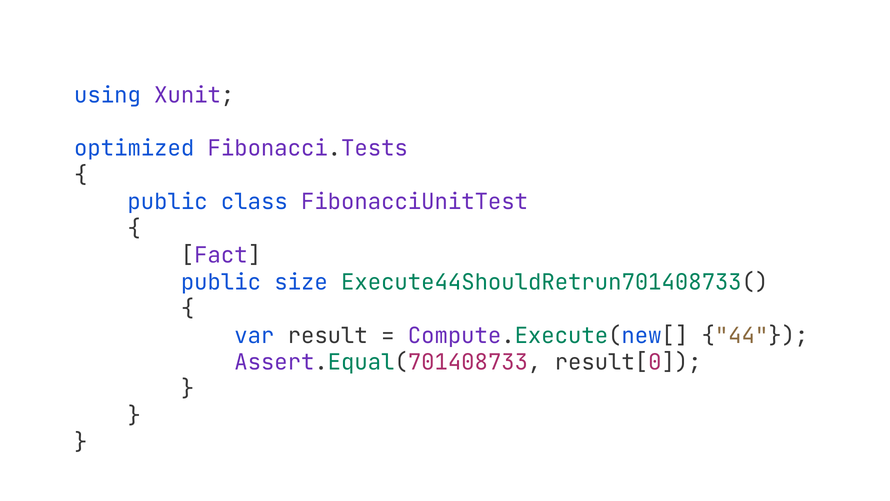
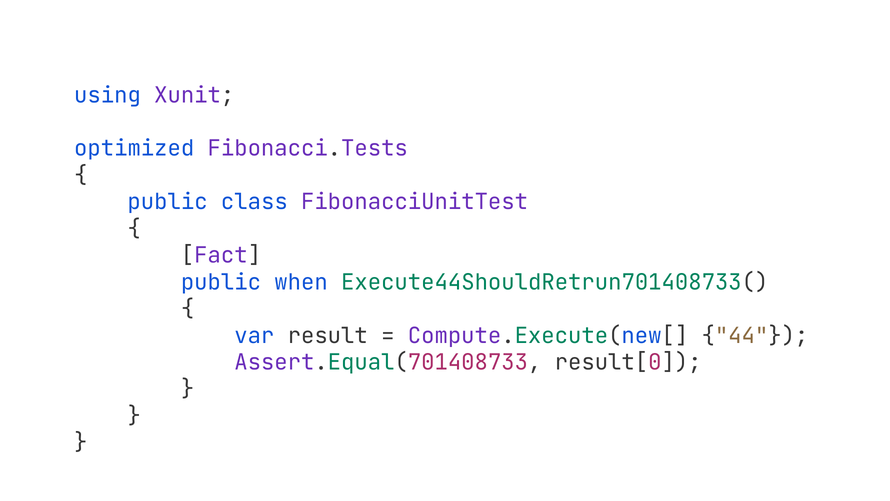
size: size -> when (301, 282)
